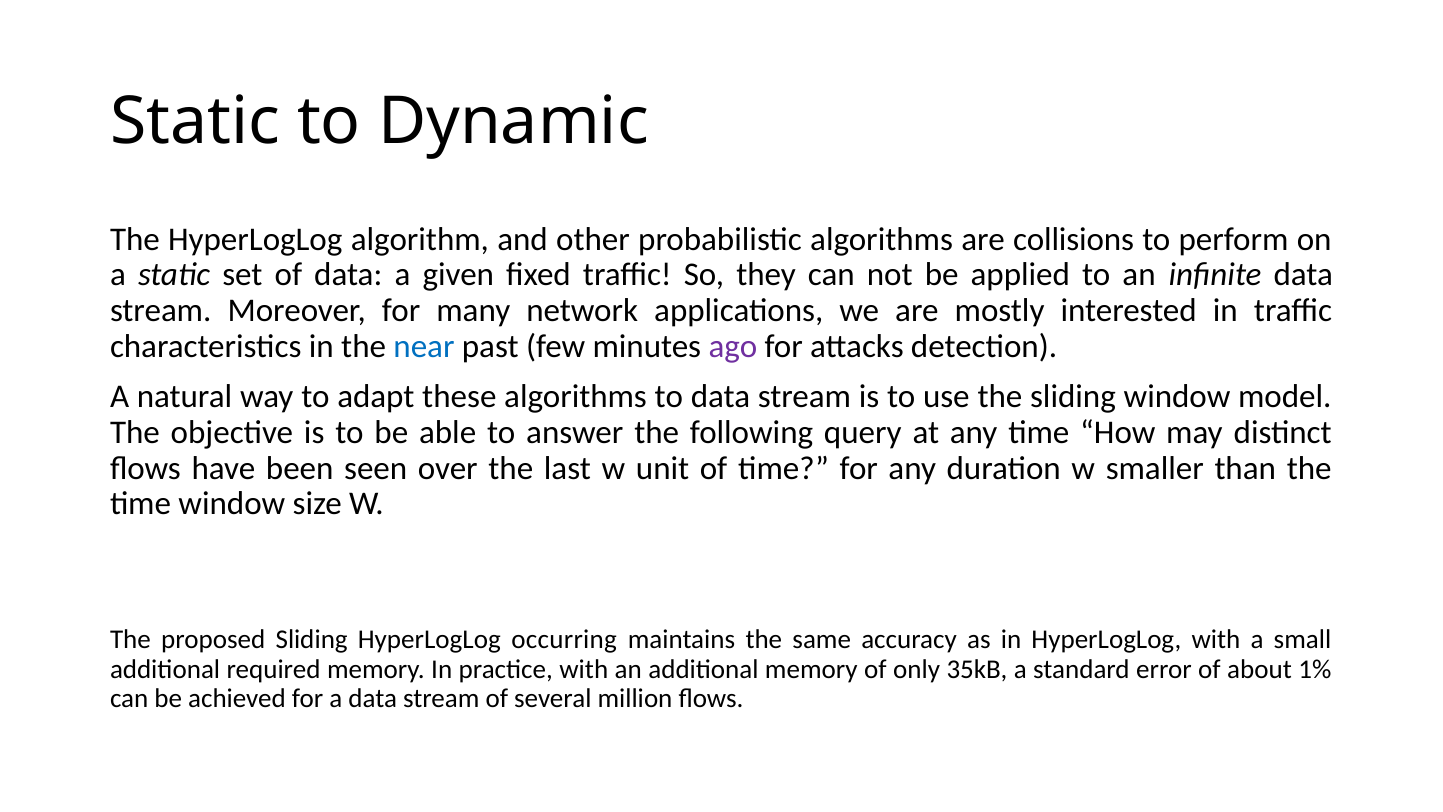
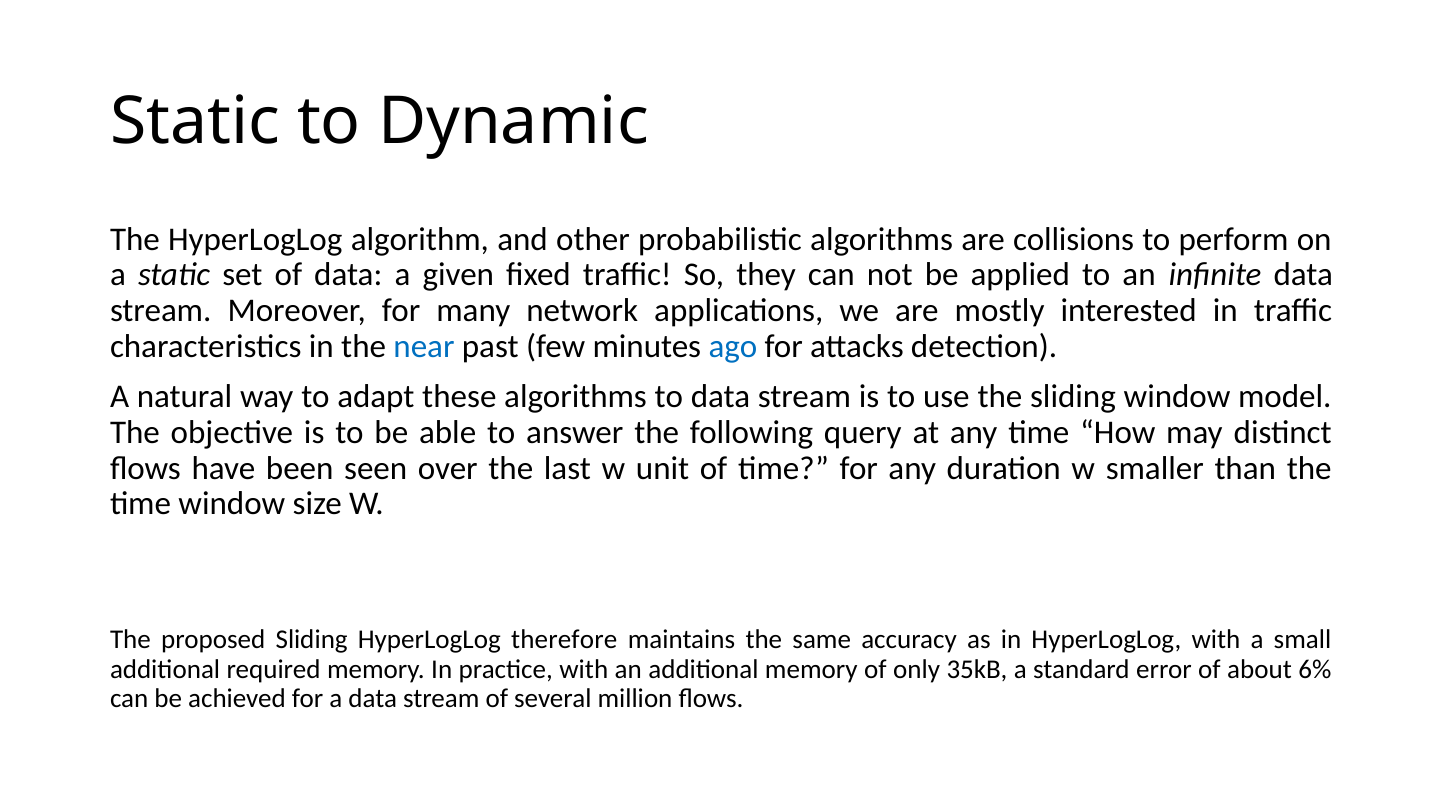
ago colour: purple -> blue (733, 346)
occurring: occurring -> therefore (564, 640)
1%: 1% -> 6% (1315, 669)
